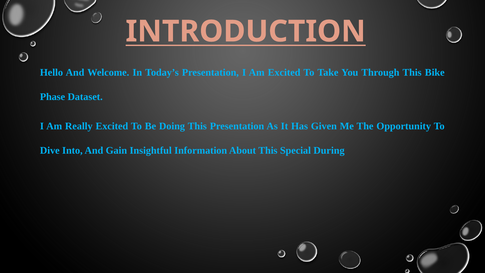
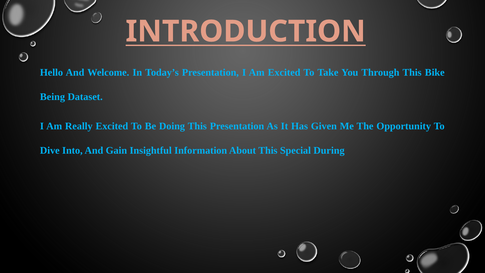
Phase: Phase -> Being (52, 97)
